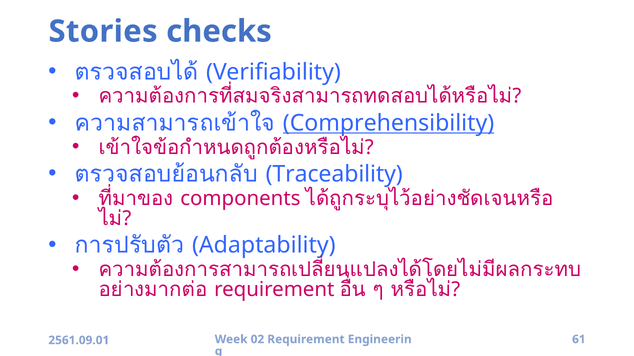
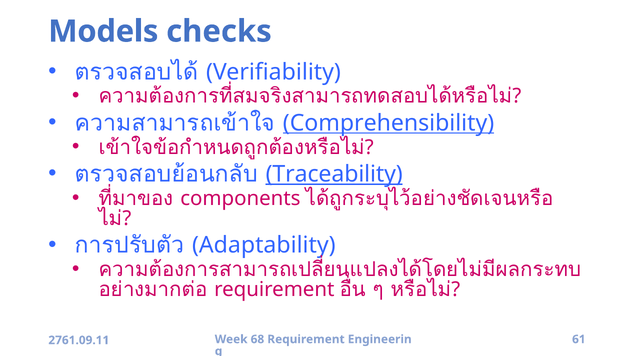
Stories: Stories -> Models (103, 31)
Traceability underline: none -> present (334, 175)
02: 02 -> 68 (257, 340)
2561.09.01: 2561.09.01 -> 2761.09.11 (79, 341)
